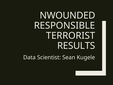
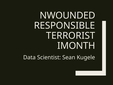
RESULTS: RESULTS -> IMONTH (76, 46)
